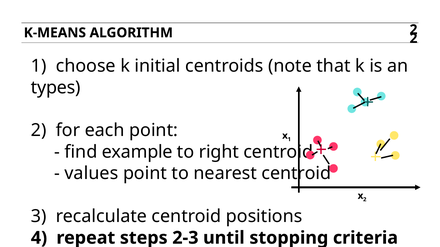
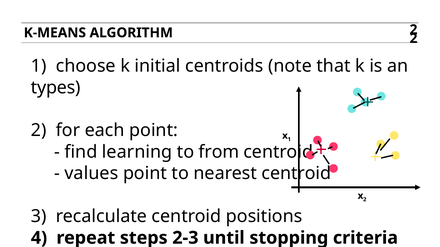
example: example -> learning (137, 152)
right: right -> from (219, 152)
